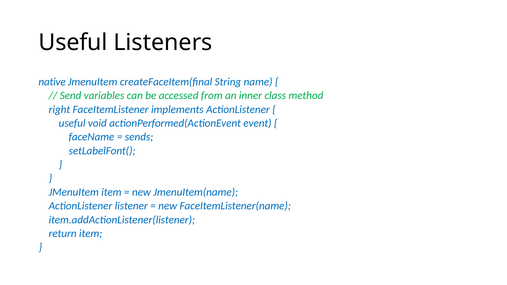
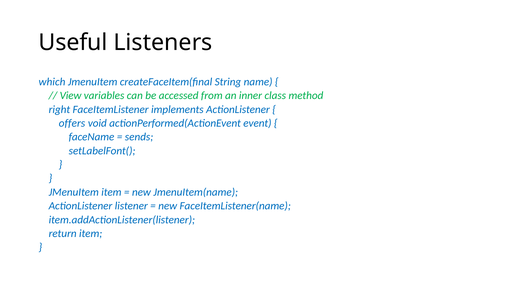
native: native -> which (52, 82)
Send: Send -> View (71, 96)
useful: useful -> offers (72, 123)
